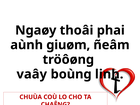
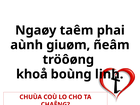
thoâi: thoâi -> taêm (77, 30)
vaây: vaây -> khoå (32, 74)
